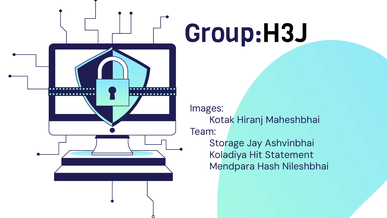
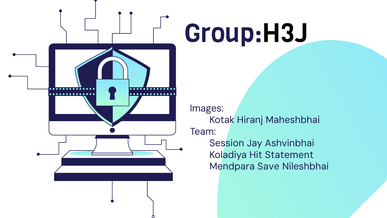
Storage: Storage -> Session (227, 143)
Hash: Hash -> Save (268, 166)
